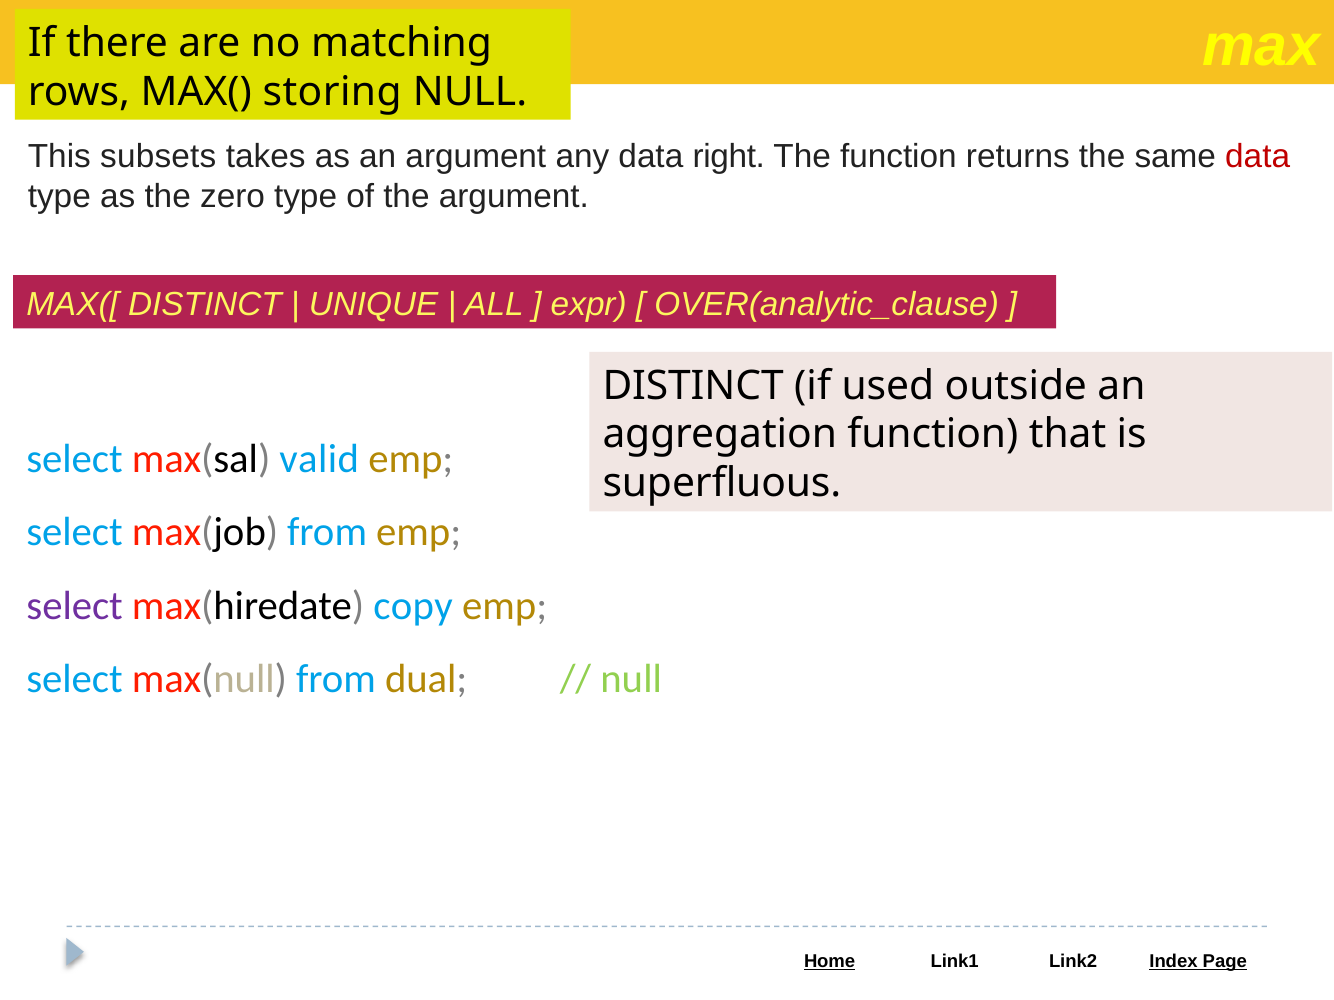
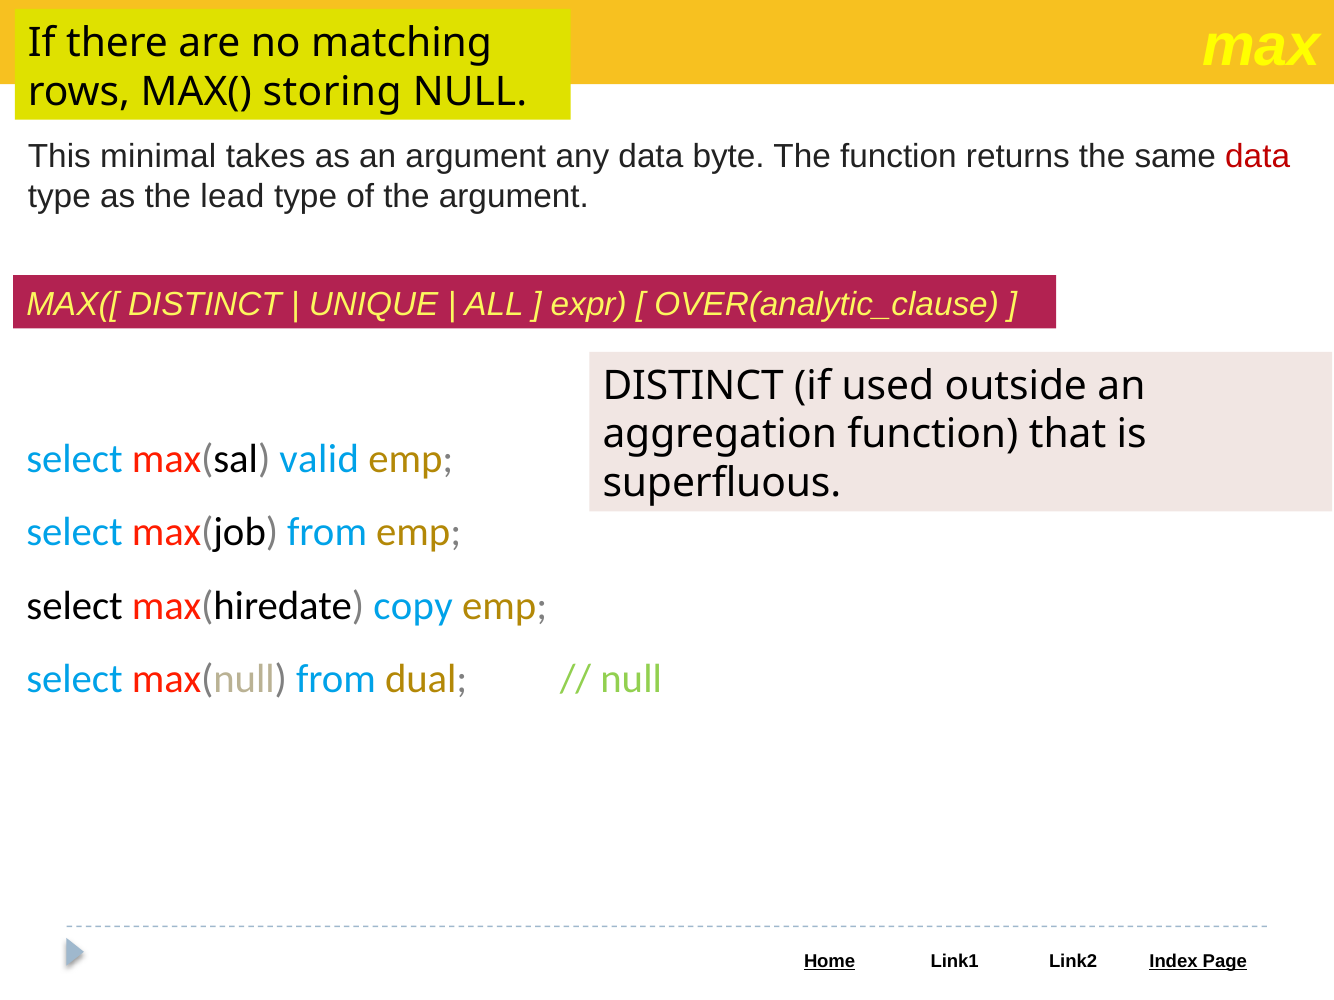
subsets: subsets -> minimal (158, 157)
right: right -> byte (729, 157)
zero: zero -> lead (232, 197)
select colour: purple -> black (75, 606)
